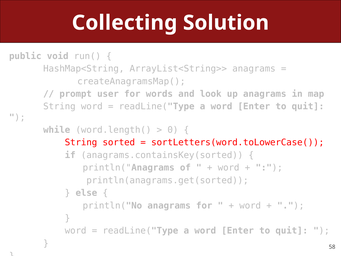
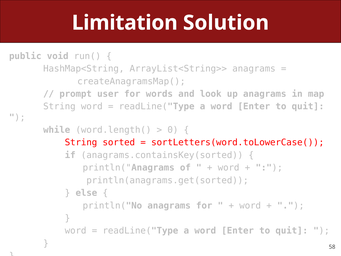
Collecting: Collecting -> Limitation (125, 23)
